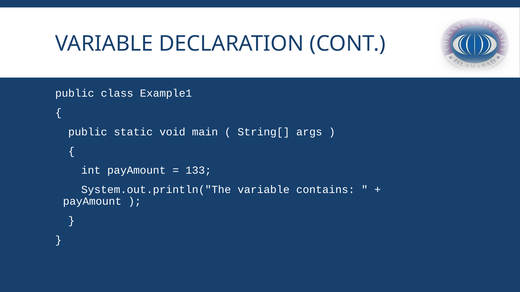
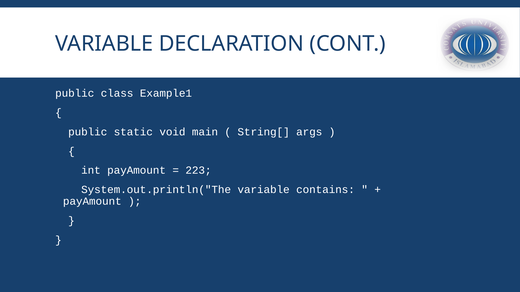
133: 133 -> 223 (198, 171)
